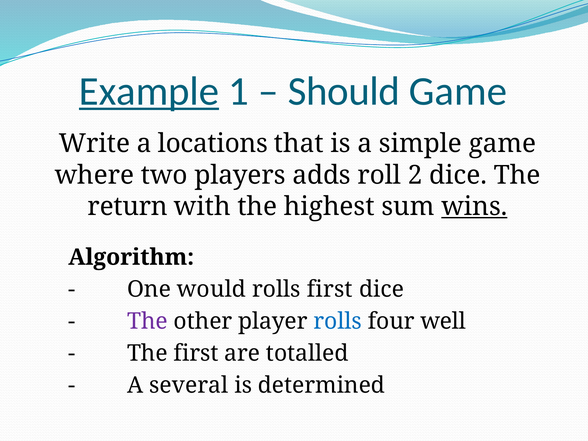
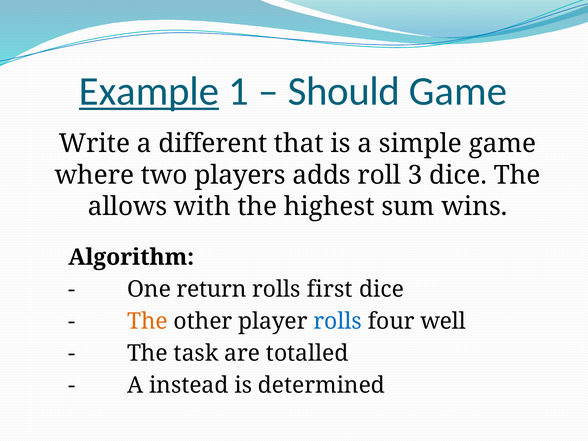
locations: locations -> different (213, 144)
2: 2 -> 3 (415, 175)
return: return -> allows (128, 206)
wins underline: present -> none (474, 206)
would: would -> return (212, 289)
The colour: purple -> orange (147, 321)
The first: first -> task (196, 353)
several: several -> instead (189, 385)
